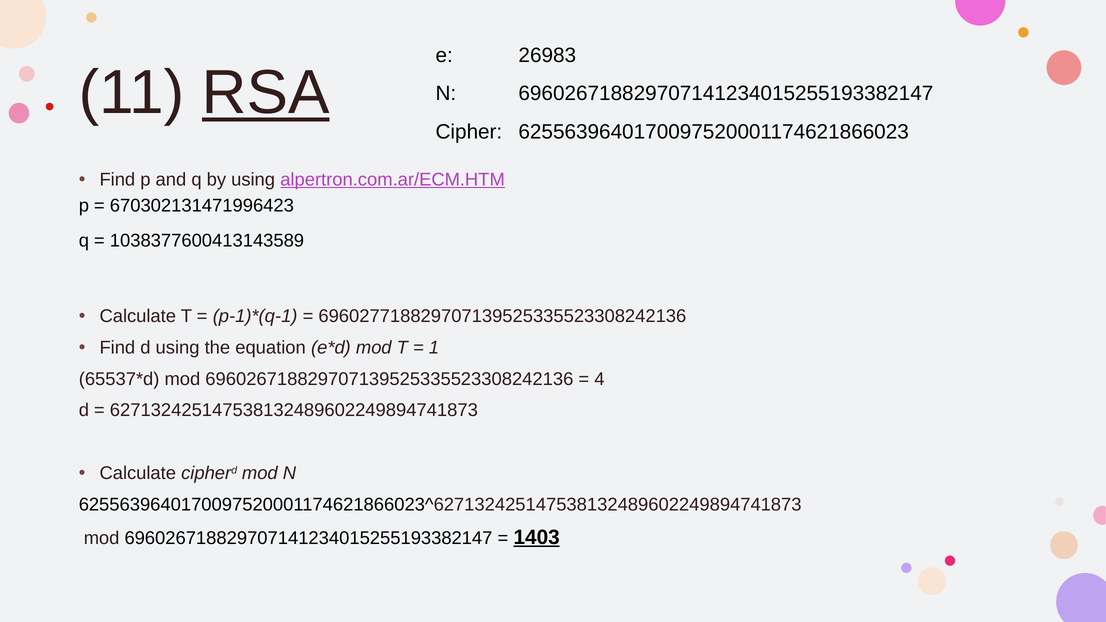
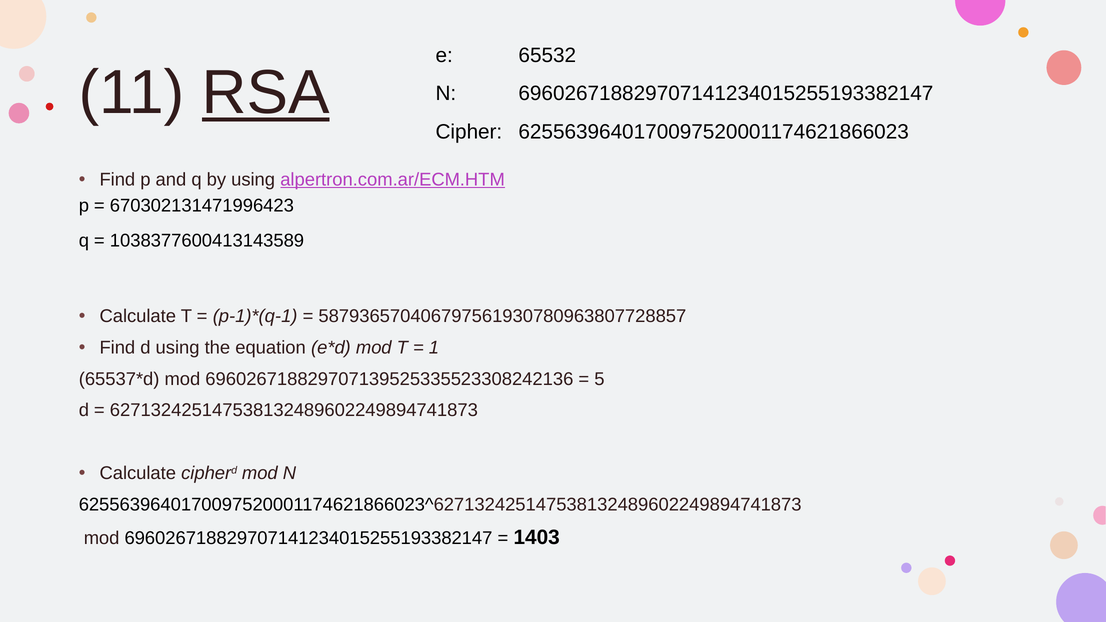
26983: 26983 -> 65532 (547, 55)
696027718829707139525335523308242136: 696027718829707139525335523308242136 -> 587936570406797561930780963807728857 (502, 316)
4: 4 -> 5 (599, 379)
1403 underline: present -> none (537, 537)
